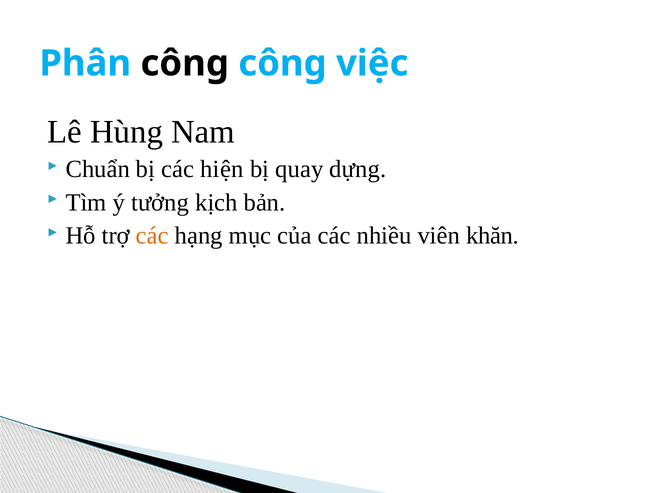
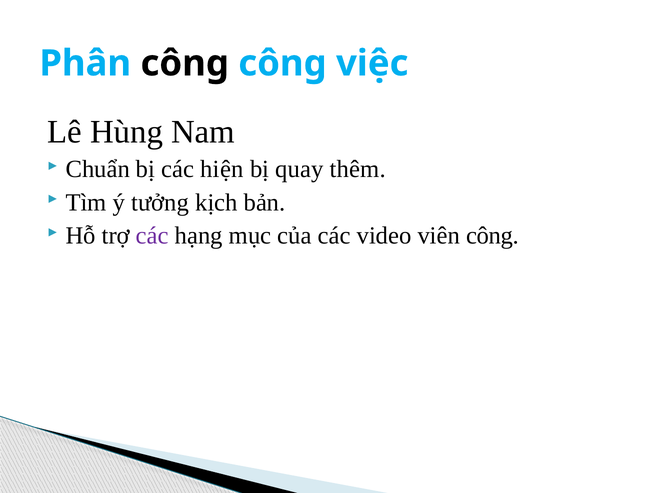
dựng: dựng -> thêm (358, 169)
các colour: orange -> purple (152, 236)
nhiều: nhiều -> video (384, 236)
viên khăn: khăn -> công (493, 236)
